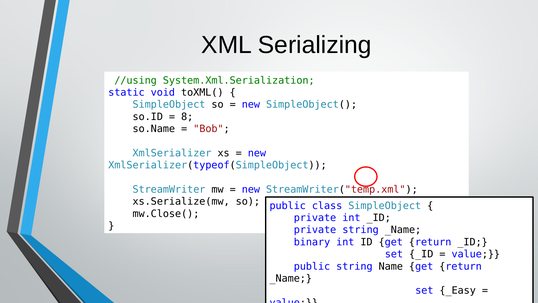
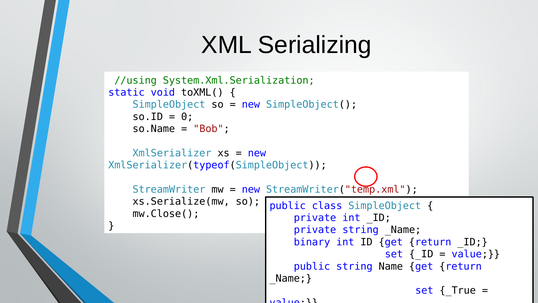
8: 8 -> 0 (187, 117)
_Easy: _Easy -> _True (458, 290)
